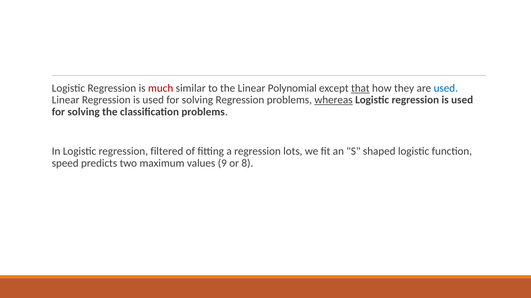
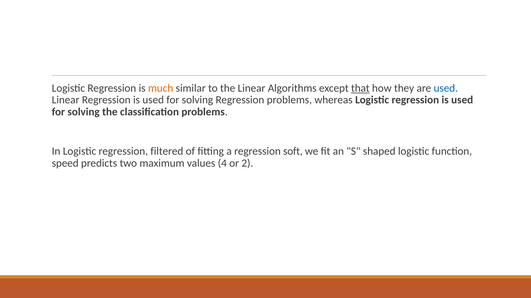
much colour: red -> orange (161, 88)
Polynomial: Polynomial -> Algorithms (292, 88)
whereas underline: present -> none (334, 100)
lots: lots -> soft (293, 152)
9: 9 -> 4 (222, 164)
8: 8 -> 2 (247, 164)
